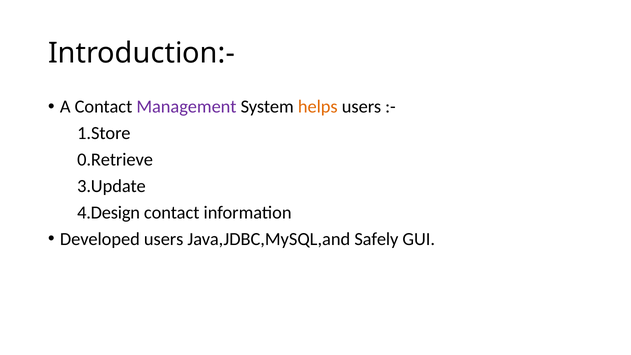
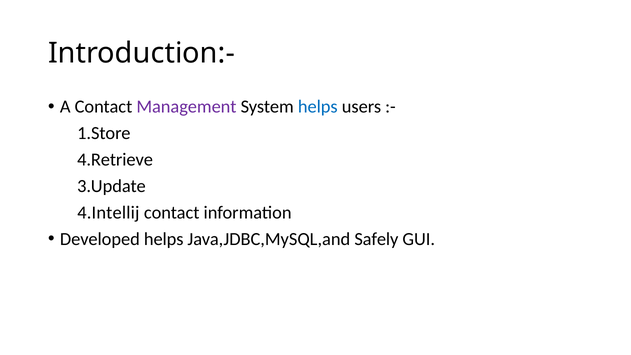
helps colour: orange -> blue (318, 107)
0.Retrieve: 0.Retrieve -> 4.Retrieve (115, 160)
4.Design: 4.Design -> 4.Intellij (108, 213)
Developed users: users -> helps (164, 239)
